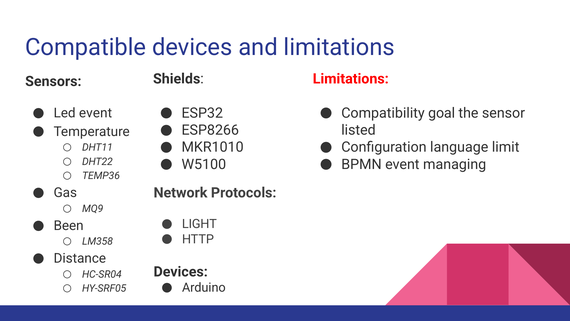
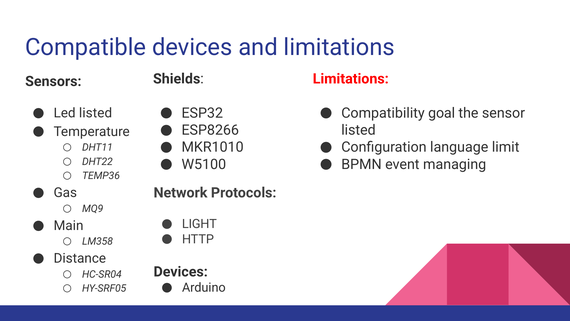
Led event: event -> listed (96, 113)
Been: Been -> Main (69, 225)
